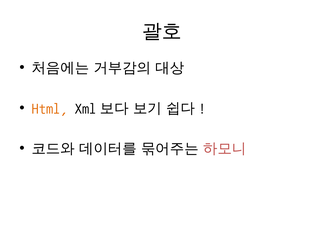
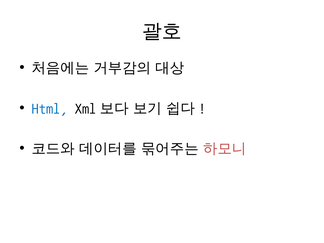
Html colour: orange -> blue (50, 108)
